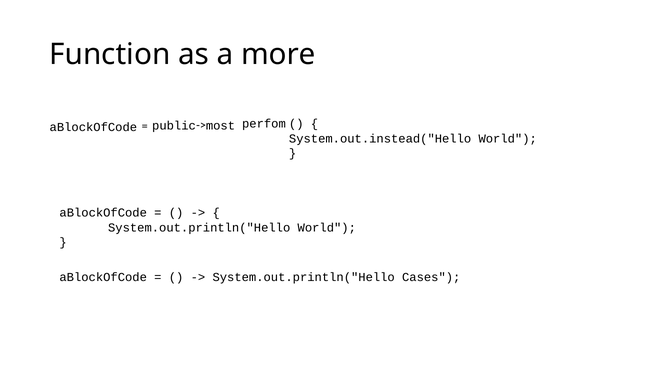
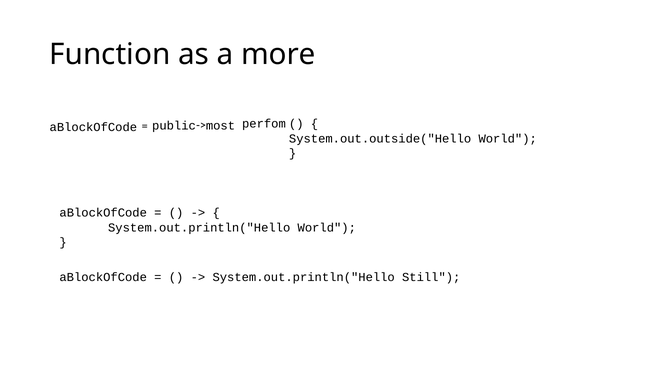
System.out.instead("Hello: System.out.instead("Hello -> System.out.outside("Hello (380, 138)
Cases: Cases -> Still (431, 277)
